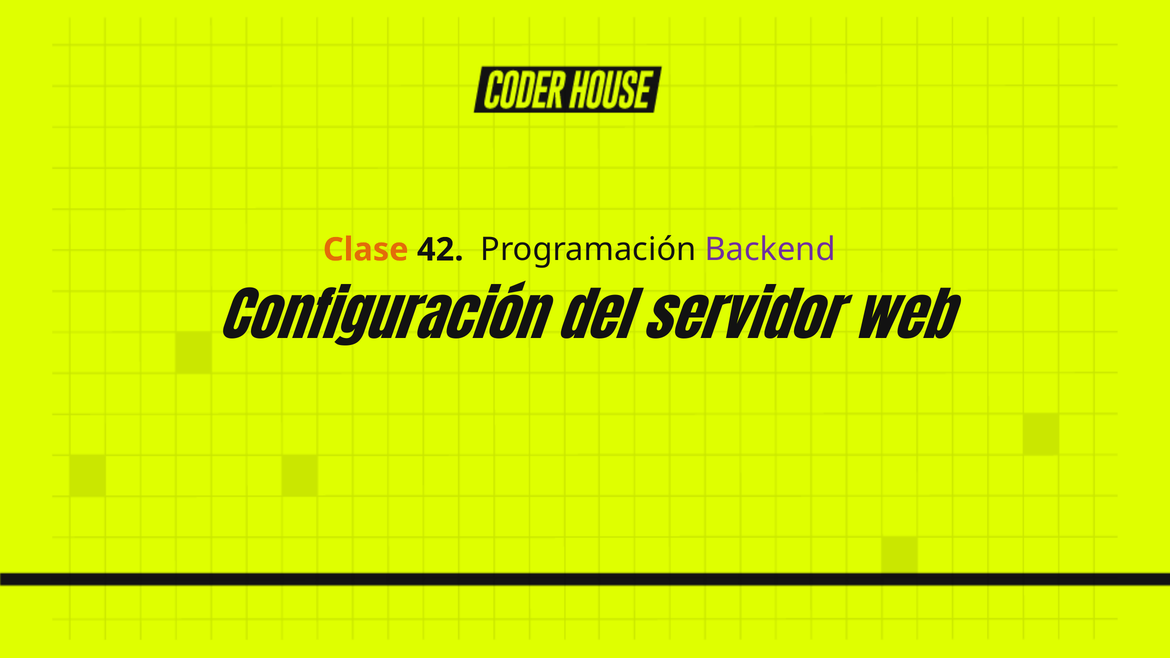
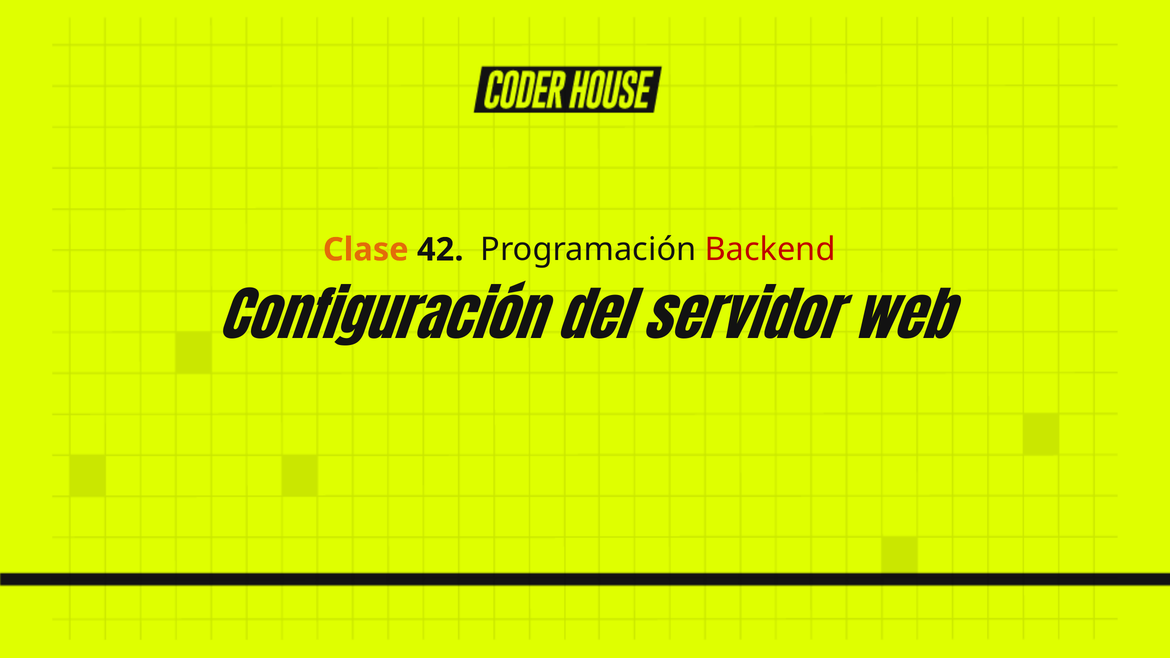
Backend colour: purple -> red (770, 250)
